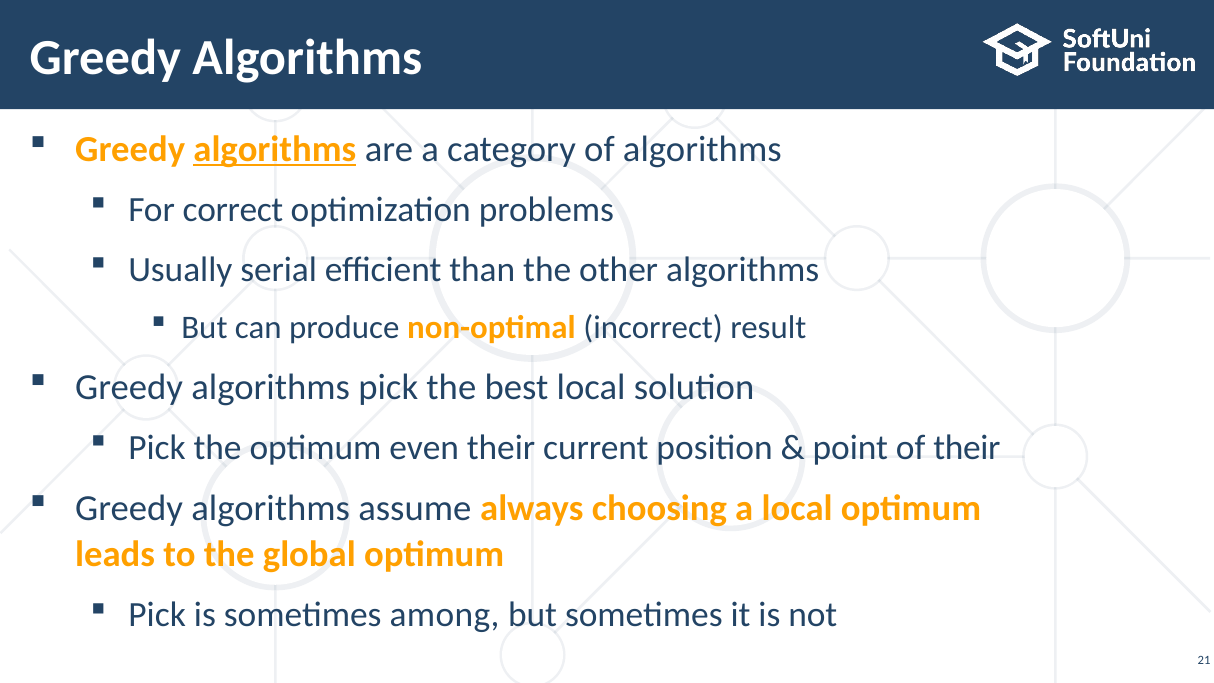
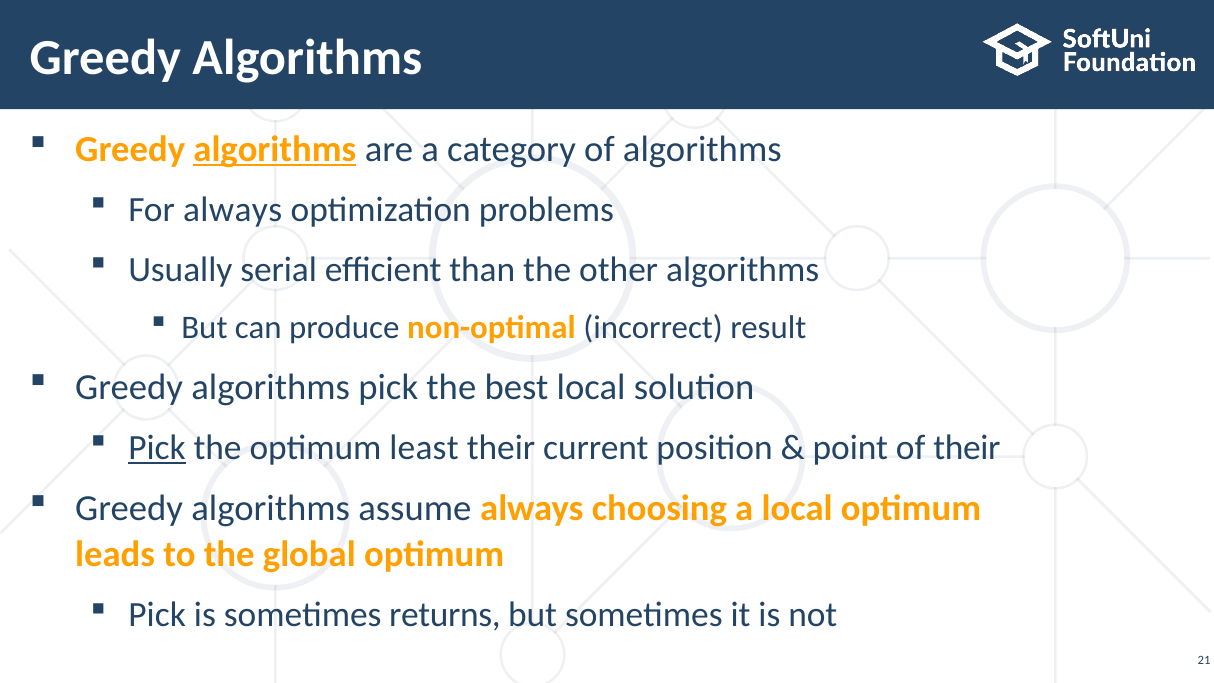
For correct: correct -> always (233, 210)
Pick underline: none -> present (157, 448)
even: even -> least (424, 448)
among: among -> returns (445, 615)
